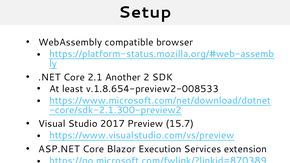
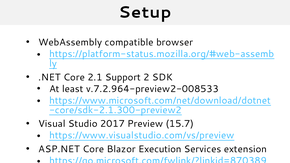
Another: Another -> Support (123, 77)
v.1.8.654-preview2-008533: v.1.8.654-preview2-008533 -> v.7.2.964-preview2-008533 (152, 89)
